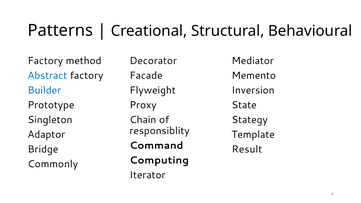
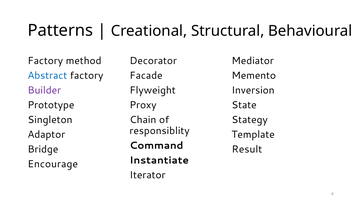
Builder colour: blue -> purple (44, 90)
Computing: Computing -> Instantiate (159, 160)
Commonly: Commonly -> Encourage (53, 164)
